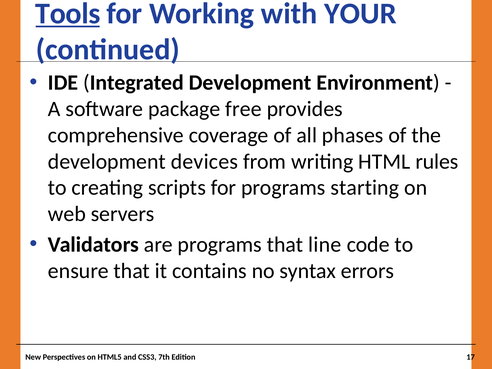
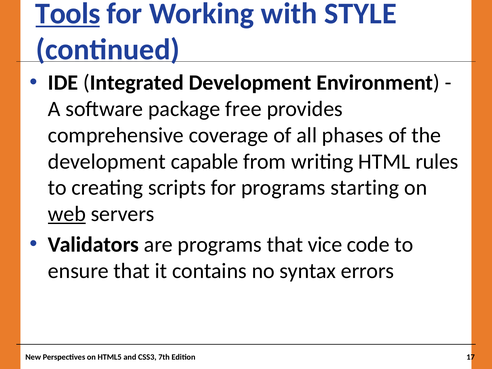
YOUR: YOUR -> STYLE (360, 14)
devices: devices -> capable (205, 161)
web underline: none -> present (67, 214)
line: line -> vice (325, 245)
